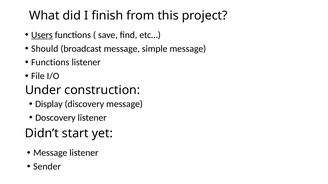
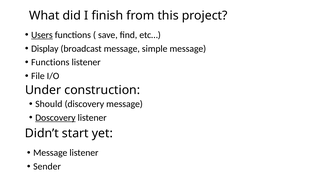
Should: Should -> Display (45, 49)
Display: Display -> Should (49, 104)
Doscovery underline: none -> present (55, 118)
